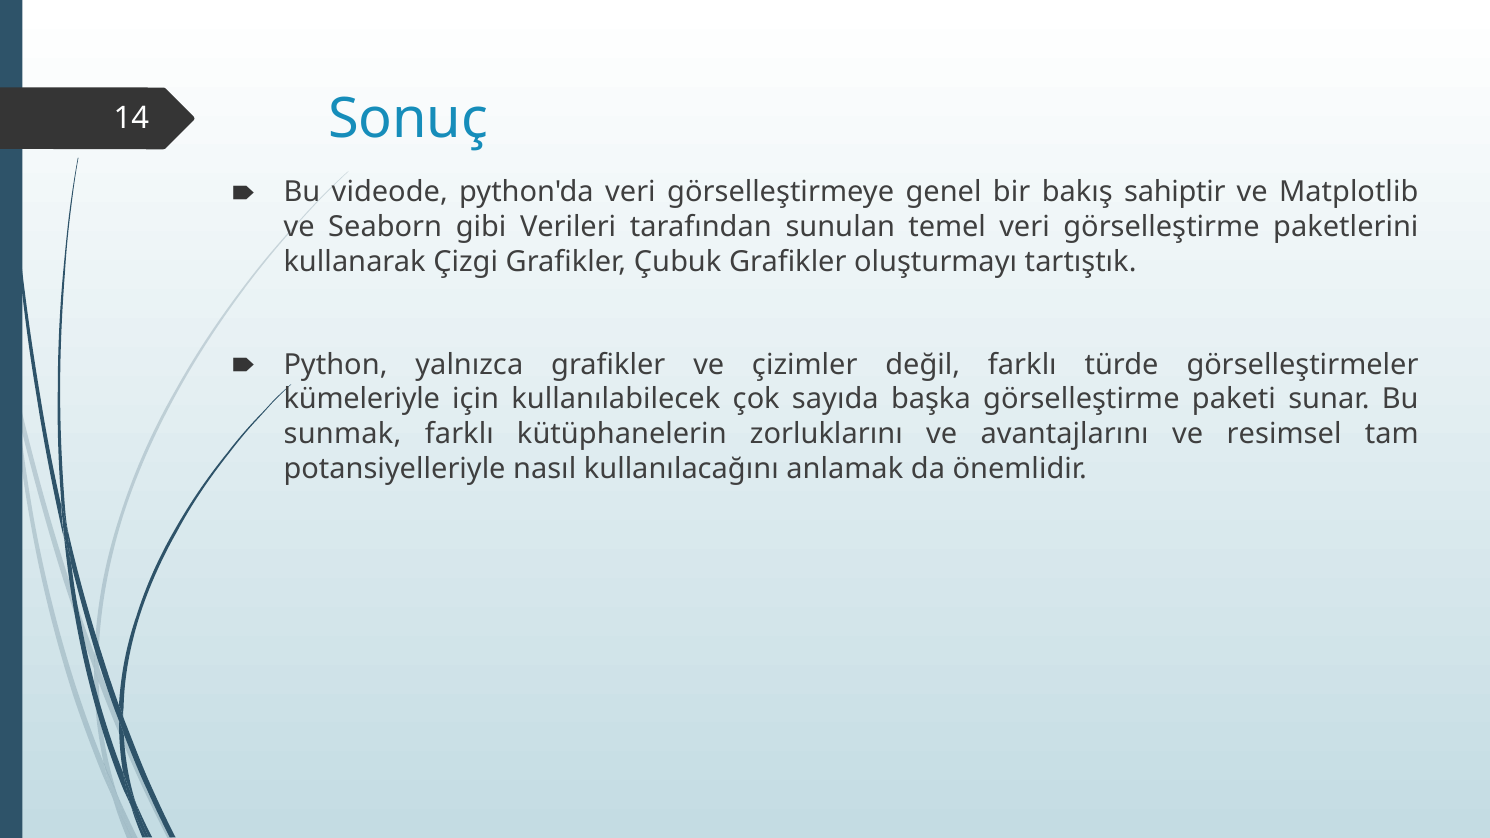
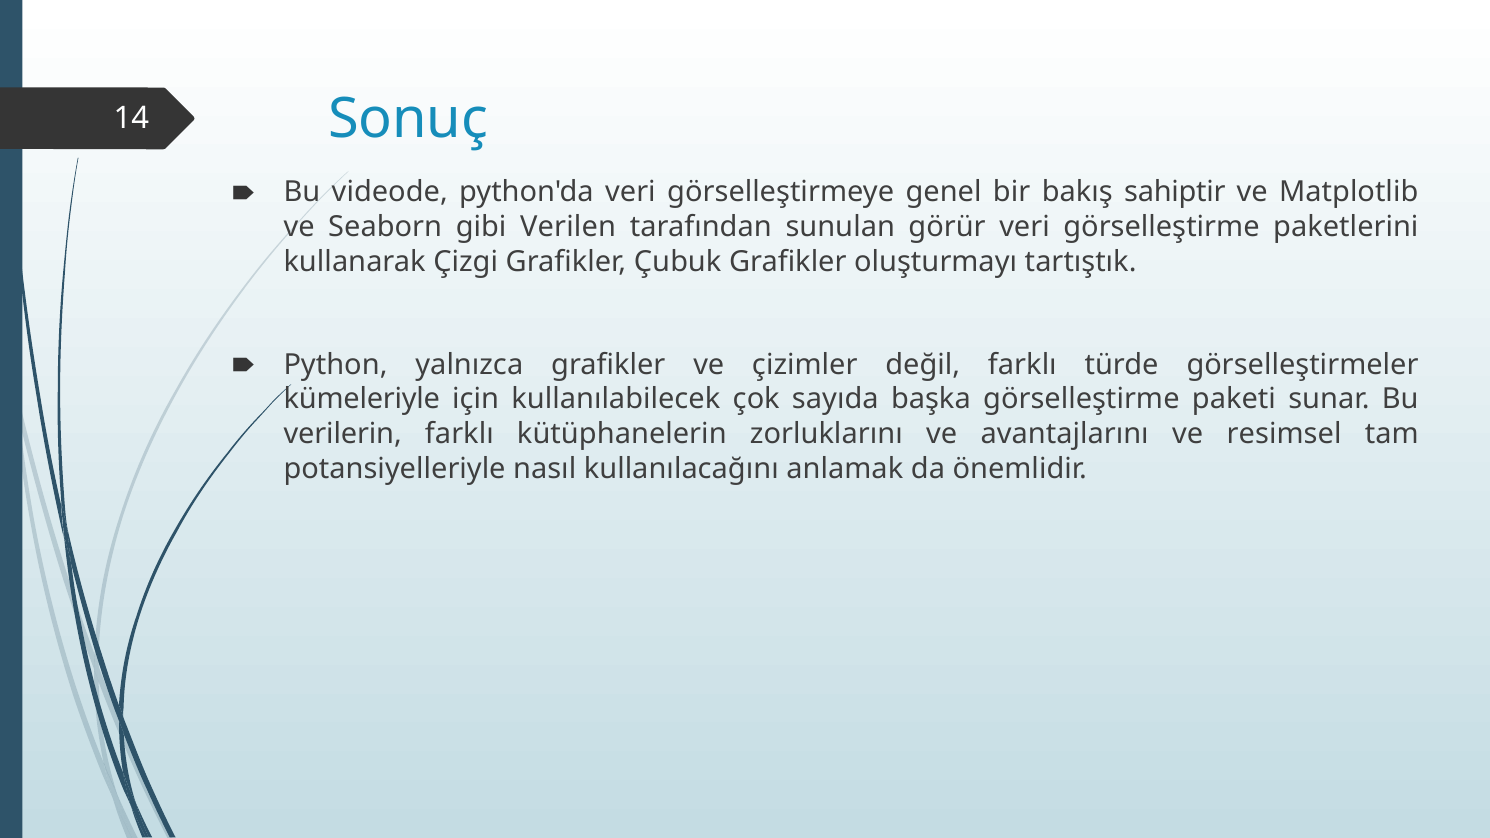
Verileri: Verileri -> Verilen (568, 227)
temel: temel -> görür (947, 227)
sunmak: sunmak -> verilerin (343, 434)
